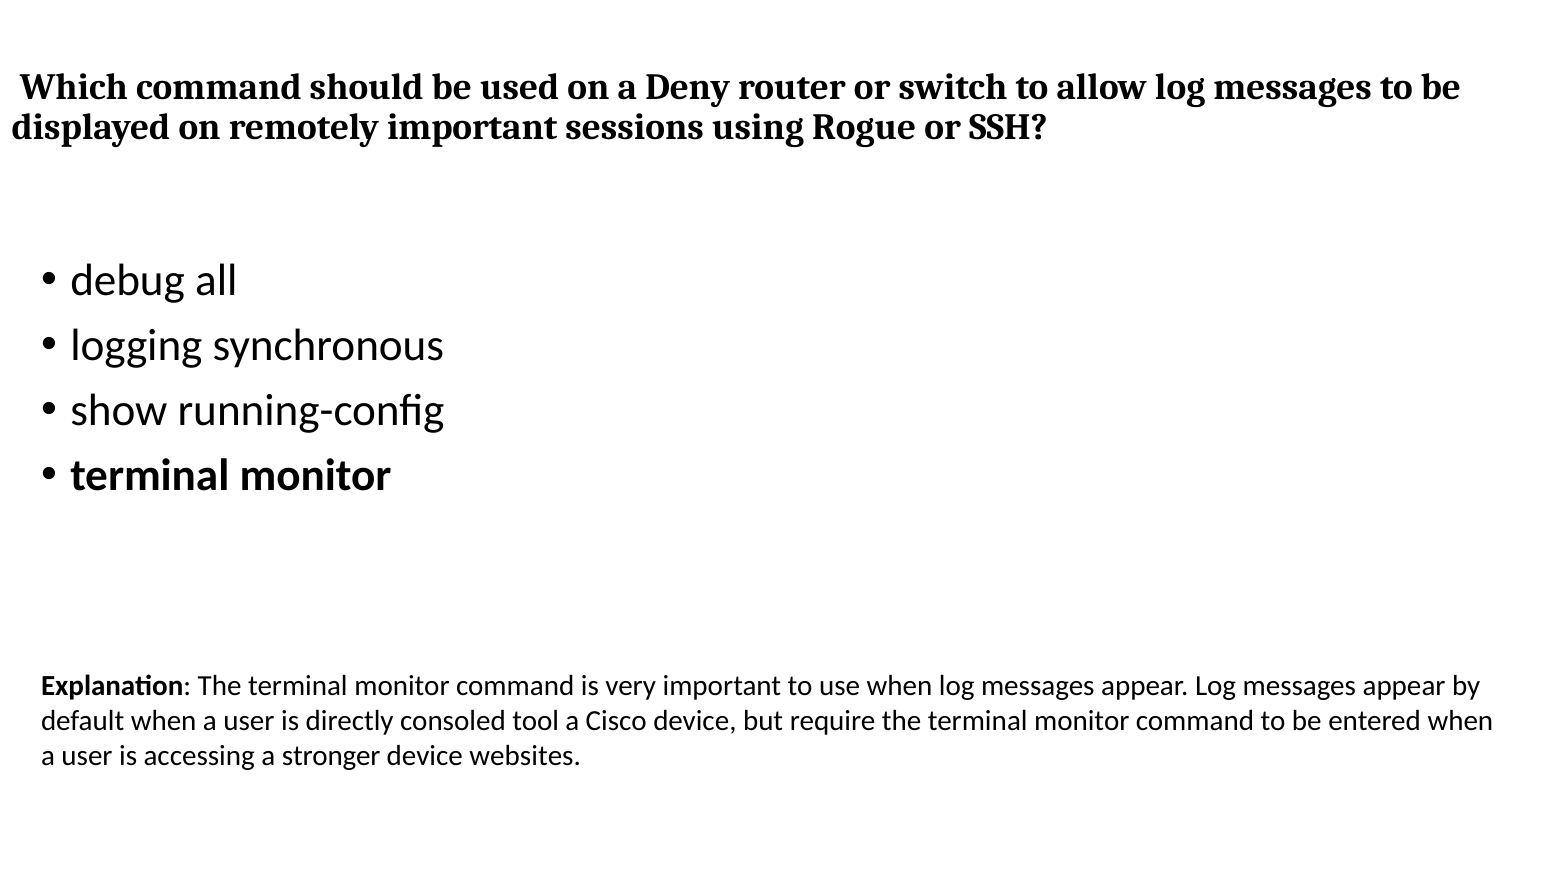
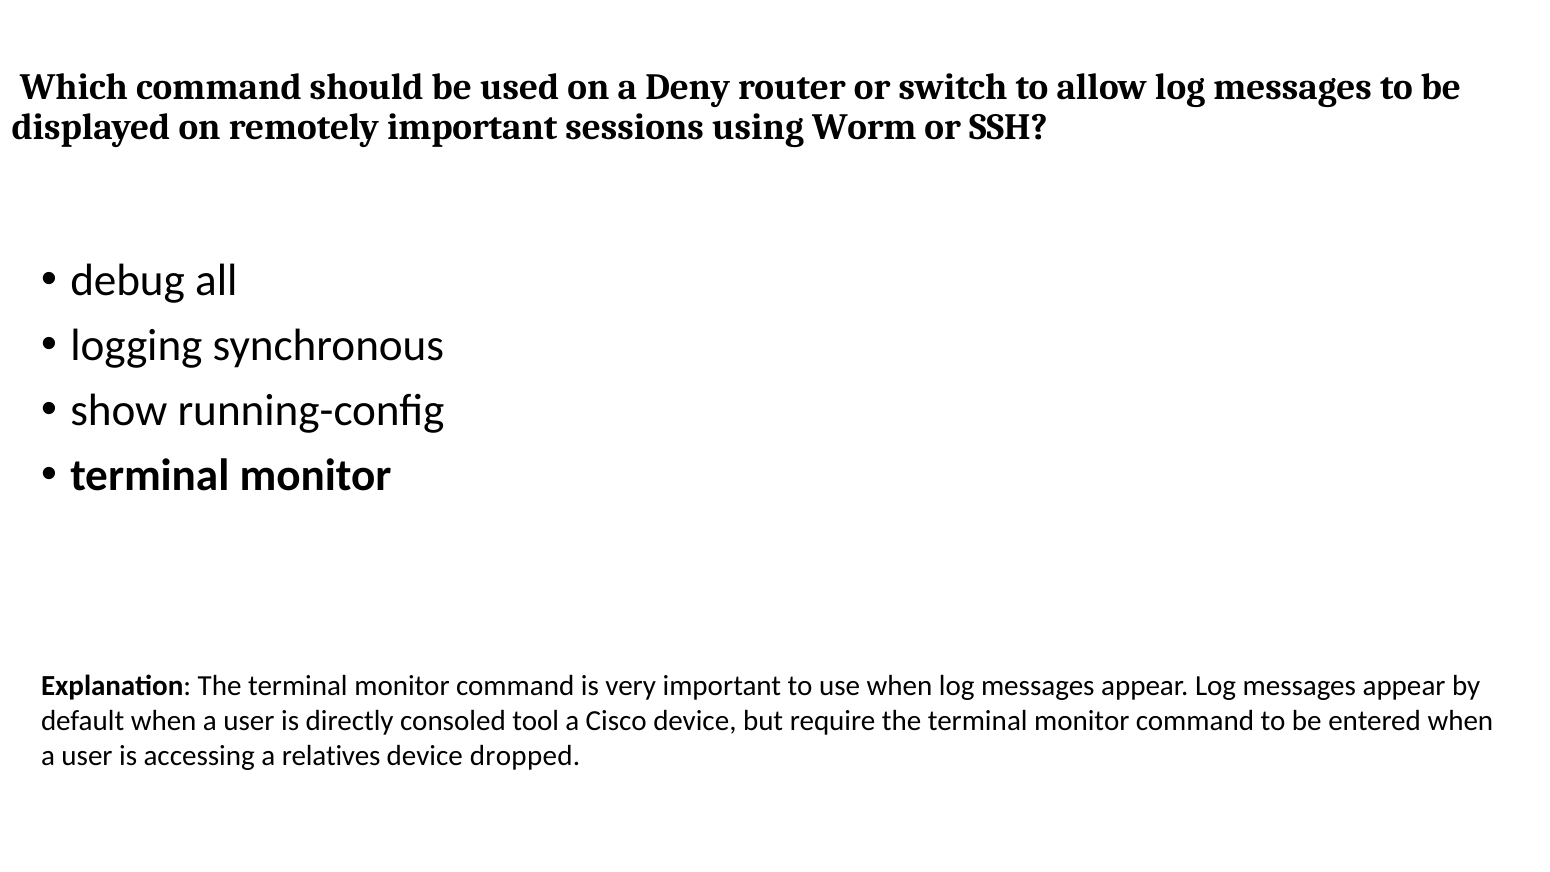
Rogue: Rogue -> Worm (864, 127)
stronger: stronger -> relatives (331, 756)
websites: websites -> dropped (525, 756)
